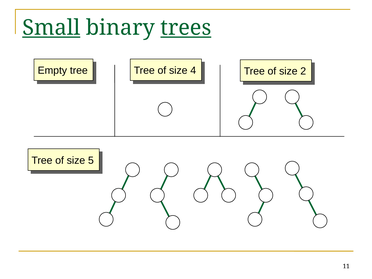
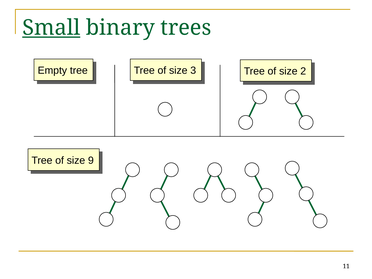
trees underline: present -> none (186, 28)
4: 4 -> 3 (193, 70)
5: 5 -> 9 (91, 160)
